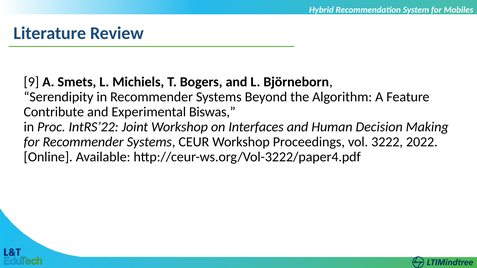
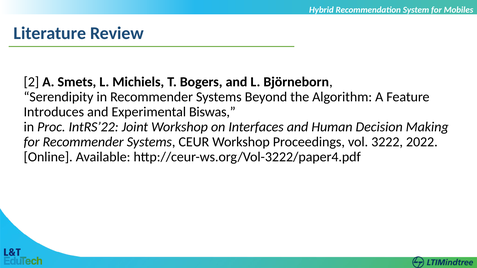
9: 9 -> 2 (31, 82)
Contribute: Contribute -> Introduces (54, 112)
